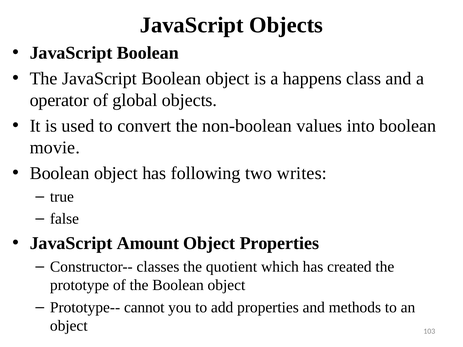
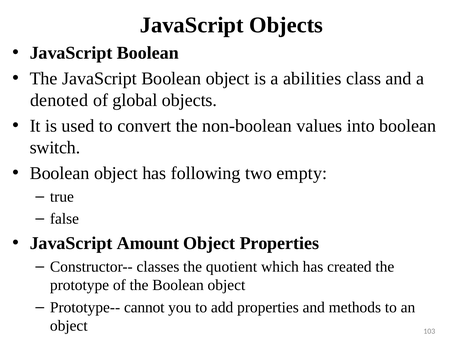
happens: happens -> abilities (312, 79)
operator: operator -> denoted (59, 100)
movie: movie -> switch (55, 148)
writes: writes -> empty (302, 173)
